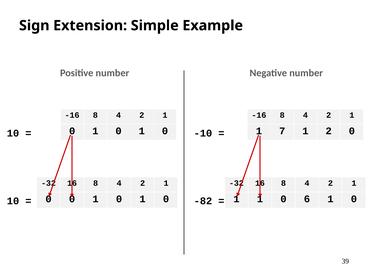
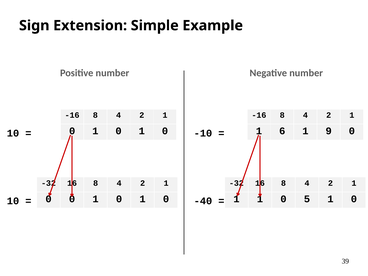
7: 7 -> 6 (282, 131)
1 2: 2 -> 9 (329, 131)
6: 6 -> 5 (307, 199)
-82: -82 -> -40 (203, 201)
